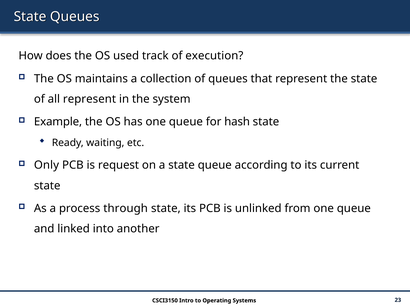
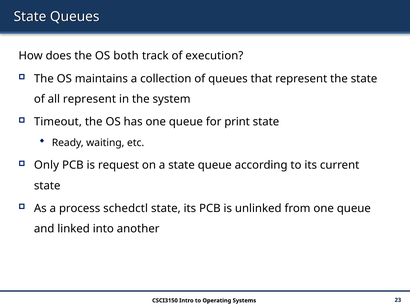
used: used -> both (126, 56)
Example: Example -> Timeout (58, 122)
hash: hash -> print (237, 122)
through: through -> schedctl (126, 209)
